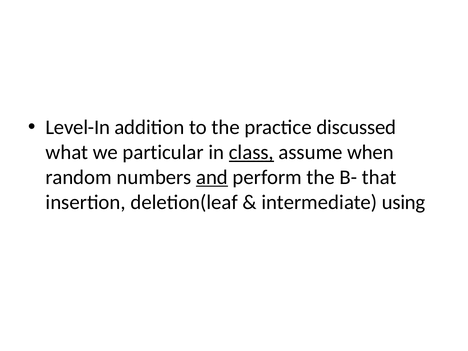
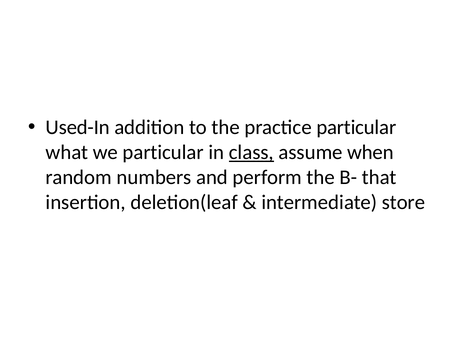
Level-In: Level-In -> Used-In (78, 127)
practice discussed: discussed -> particular (356, 127)
and underline: present -> none (212, 177)
using: using -> store (404, 202)
